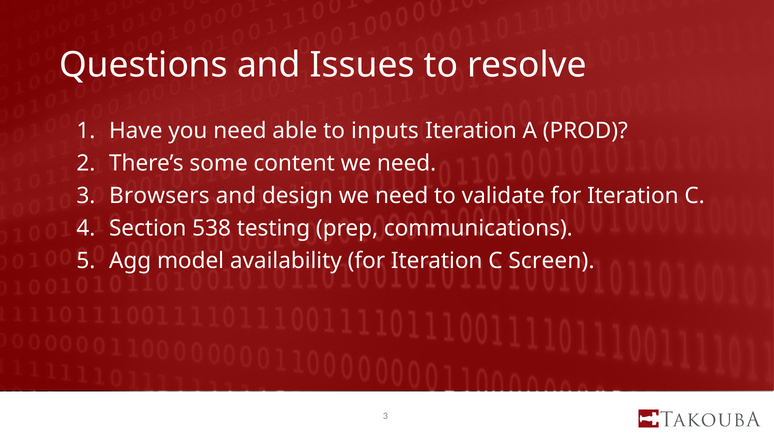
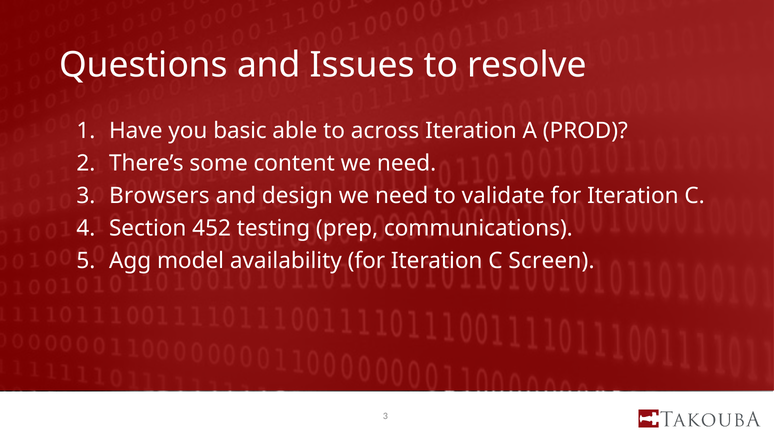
you need: need -> basic (240, 131)
inputs: inputs -> across (385, 131)
538: 538 -> 452 (212, 228)
